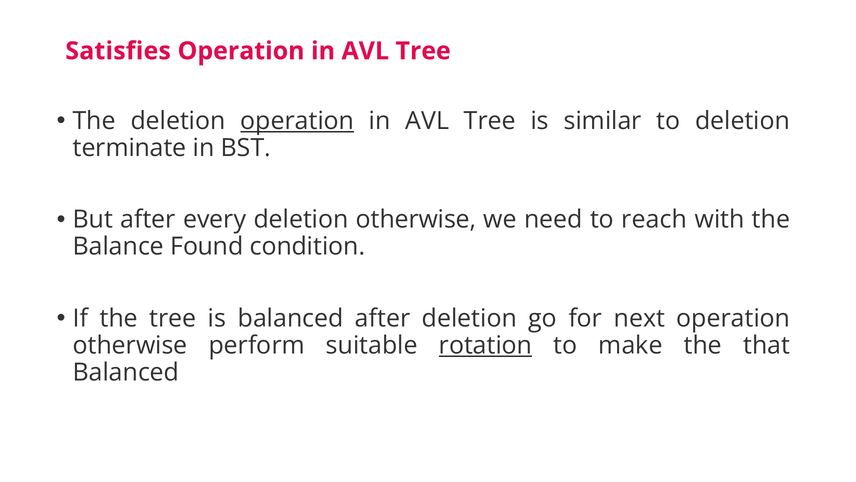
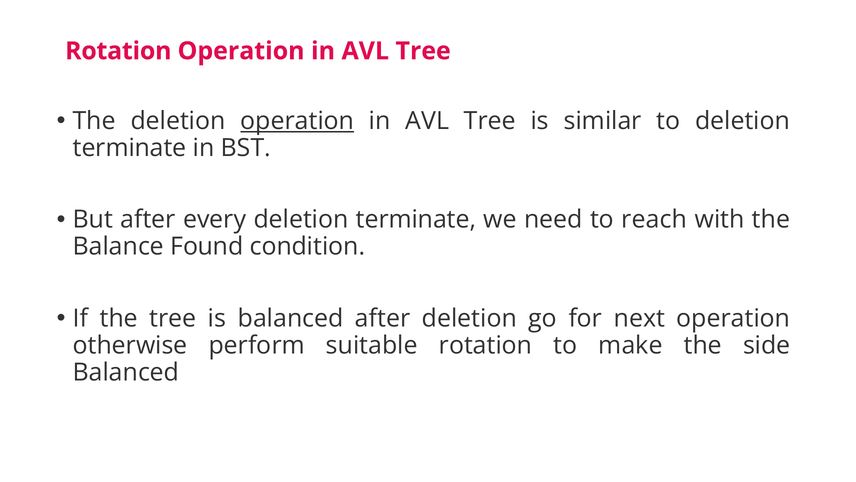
Satisfies: Satisfies -> Rotation (118, 51)
every deletion otherwise: otherwise -> terminate (416, 220)
rotation underline: present -> none (486, 345)
that: that -> side (767, 345)
